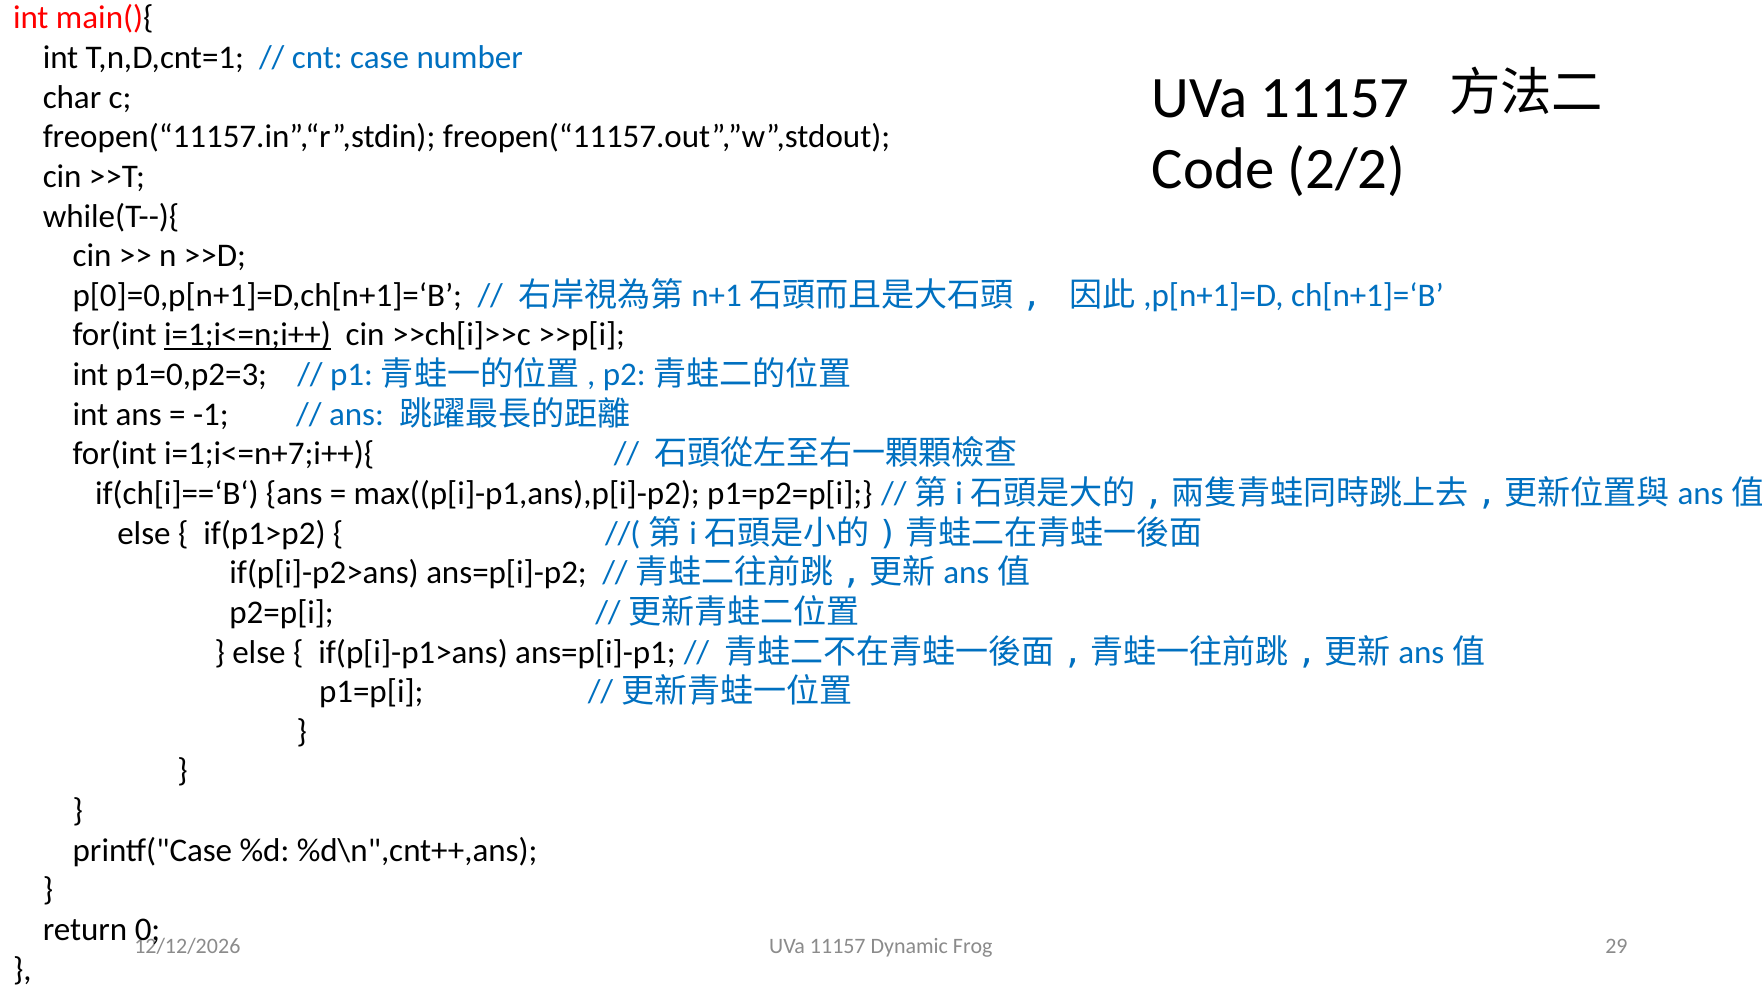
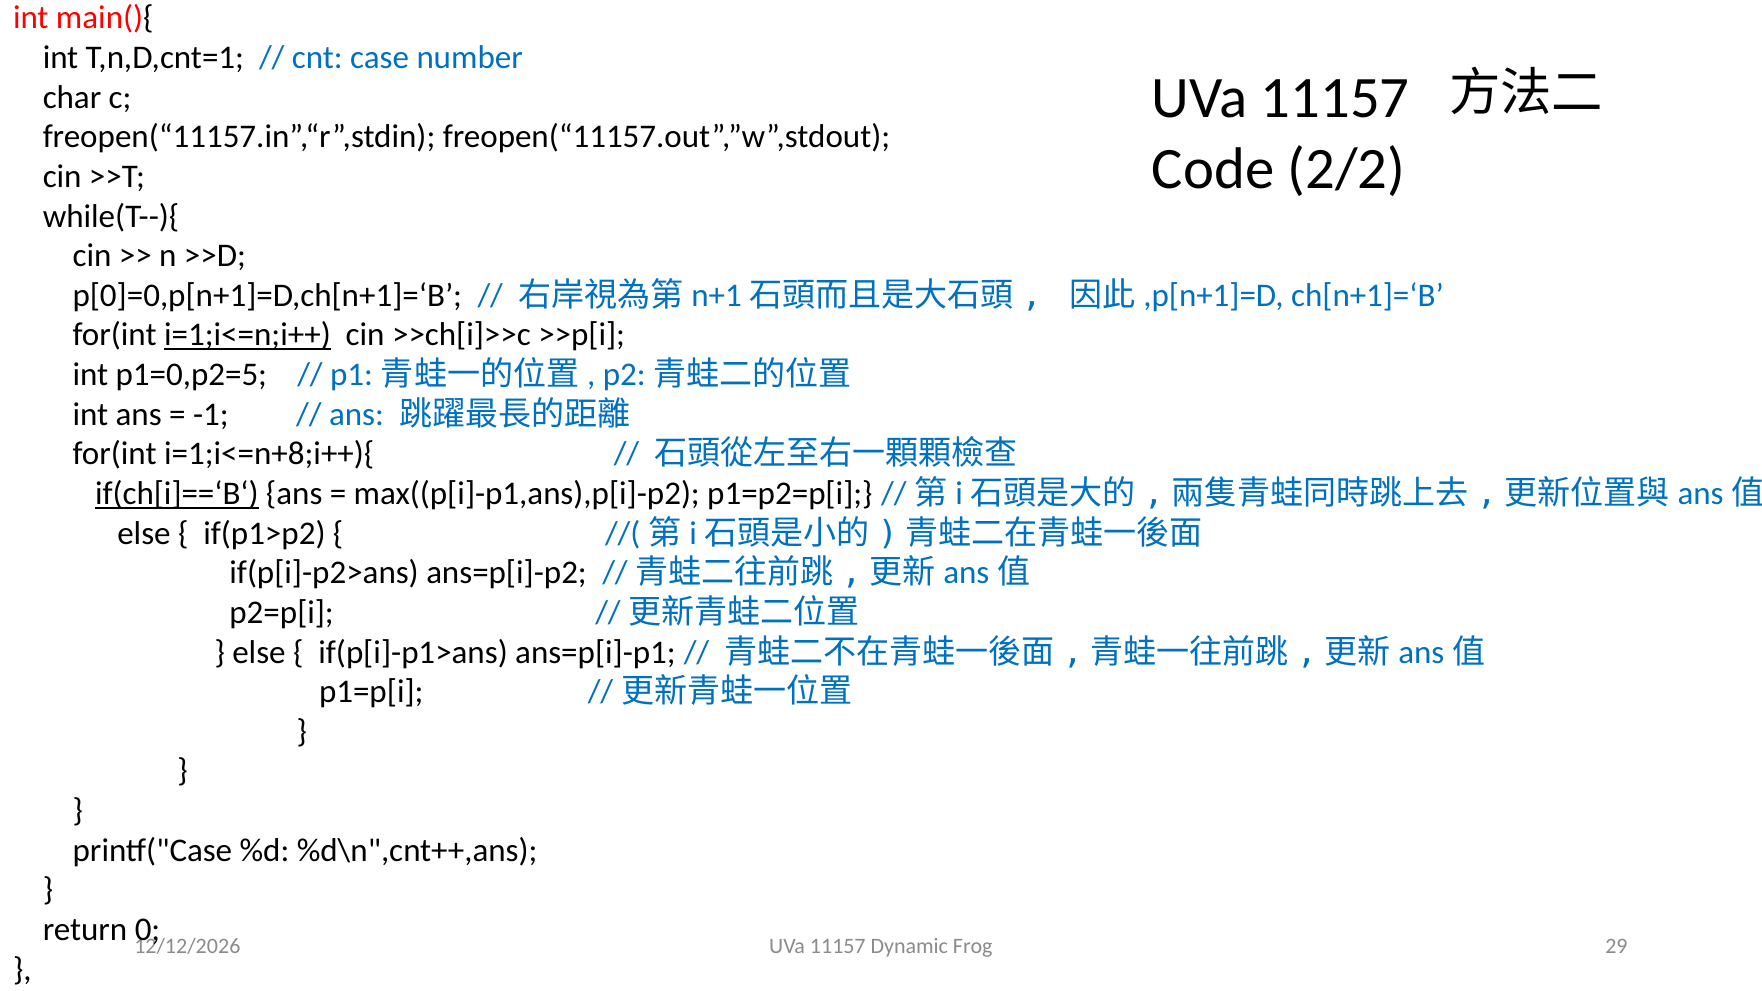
p1=0,p2=3: p1=0,p2=3 -> p1=0,p2=5 (191, 375)
i=1;i<=n+7;i++){: i=1;i<=n+7;i++){ -> i=1;i<=n+8;i++){ (269, 454)
if(ch[i]==‘B‘ underline: none -> present (177, 494)
